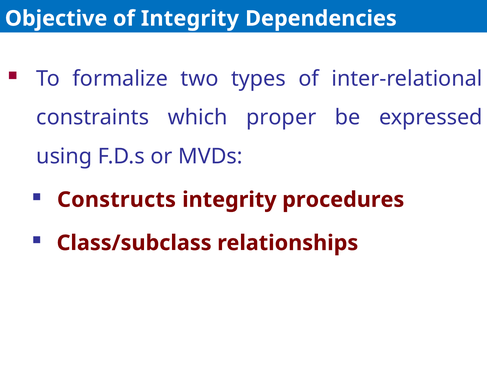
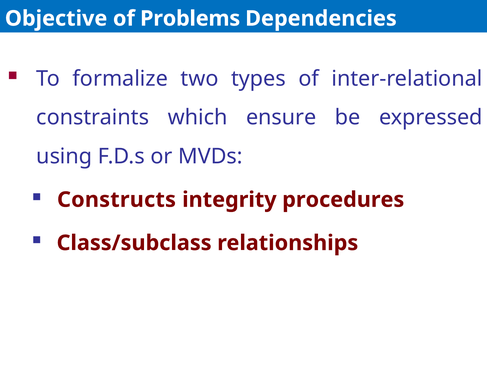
of Integrity: Integrity -> Problems (190, 19)
proper: proper -> ensure (281, 118)
